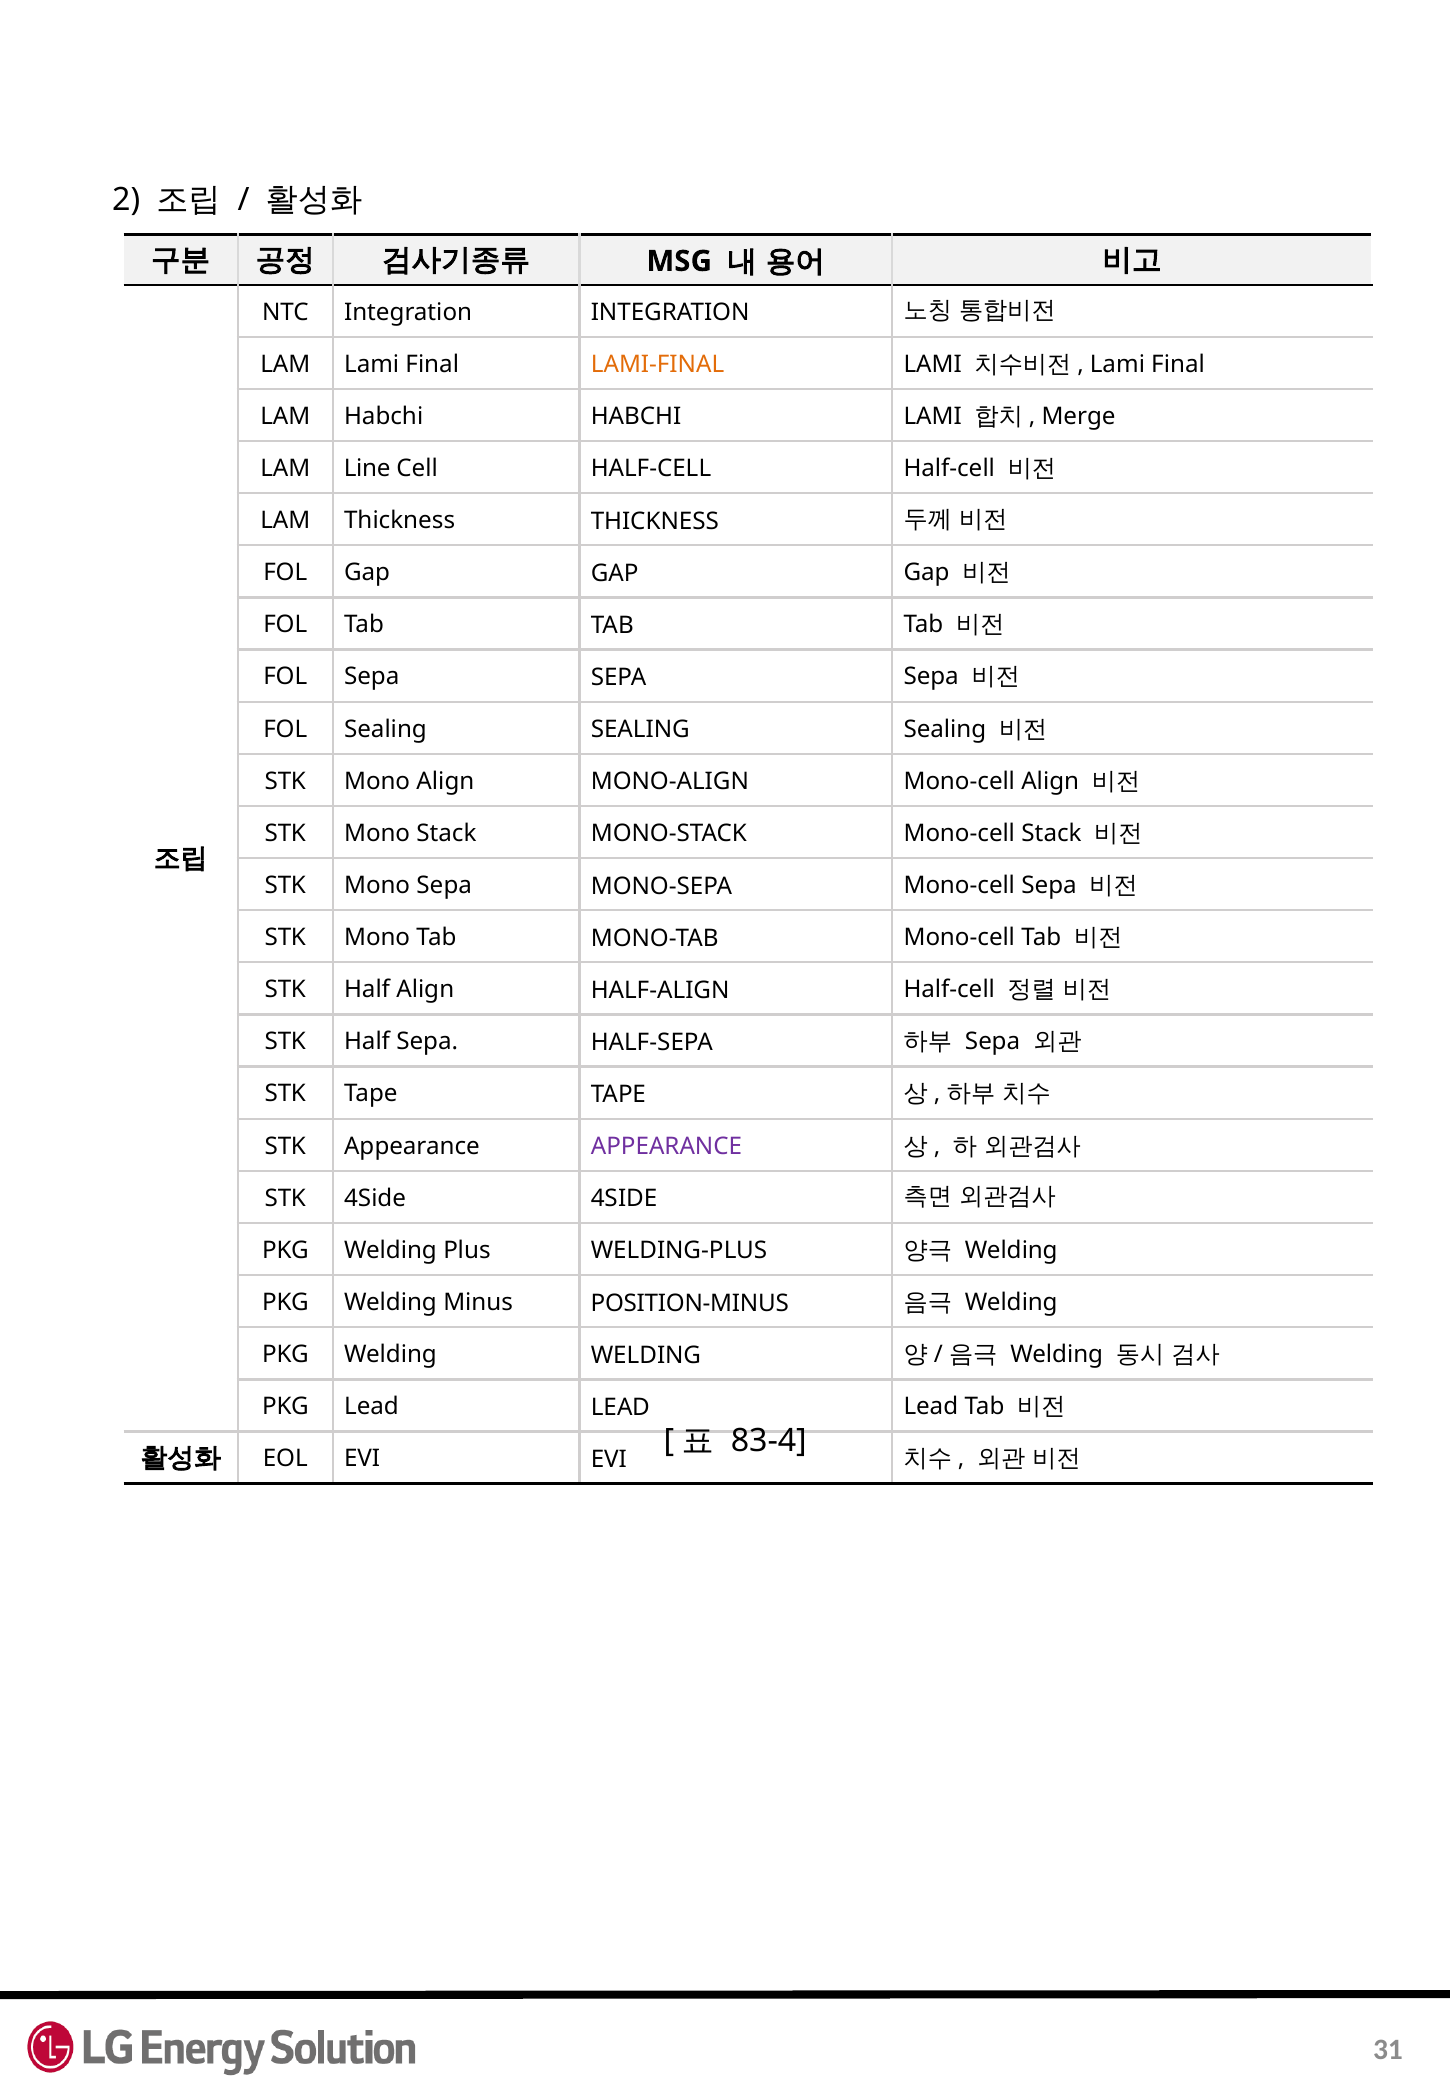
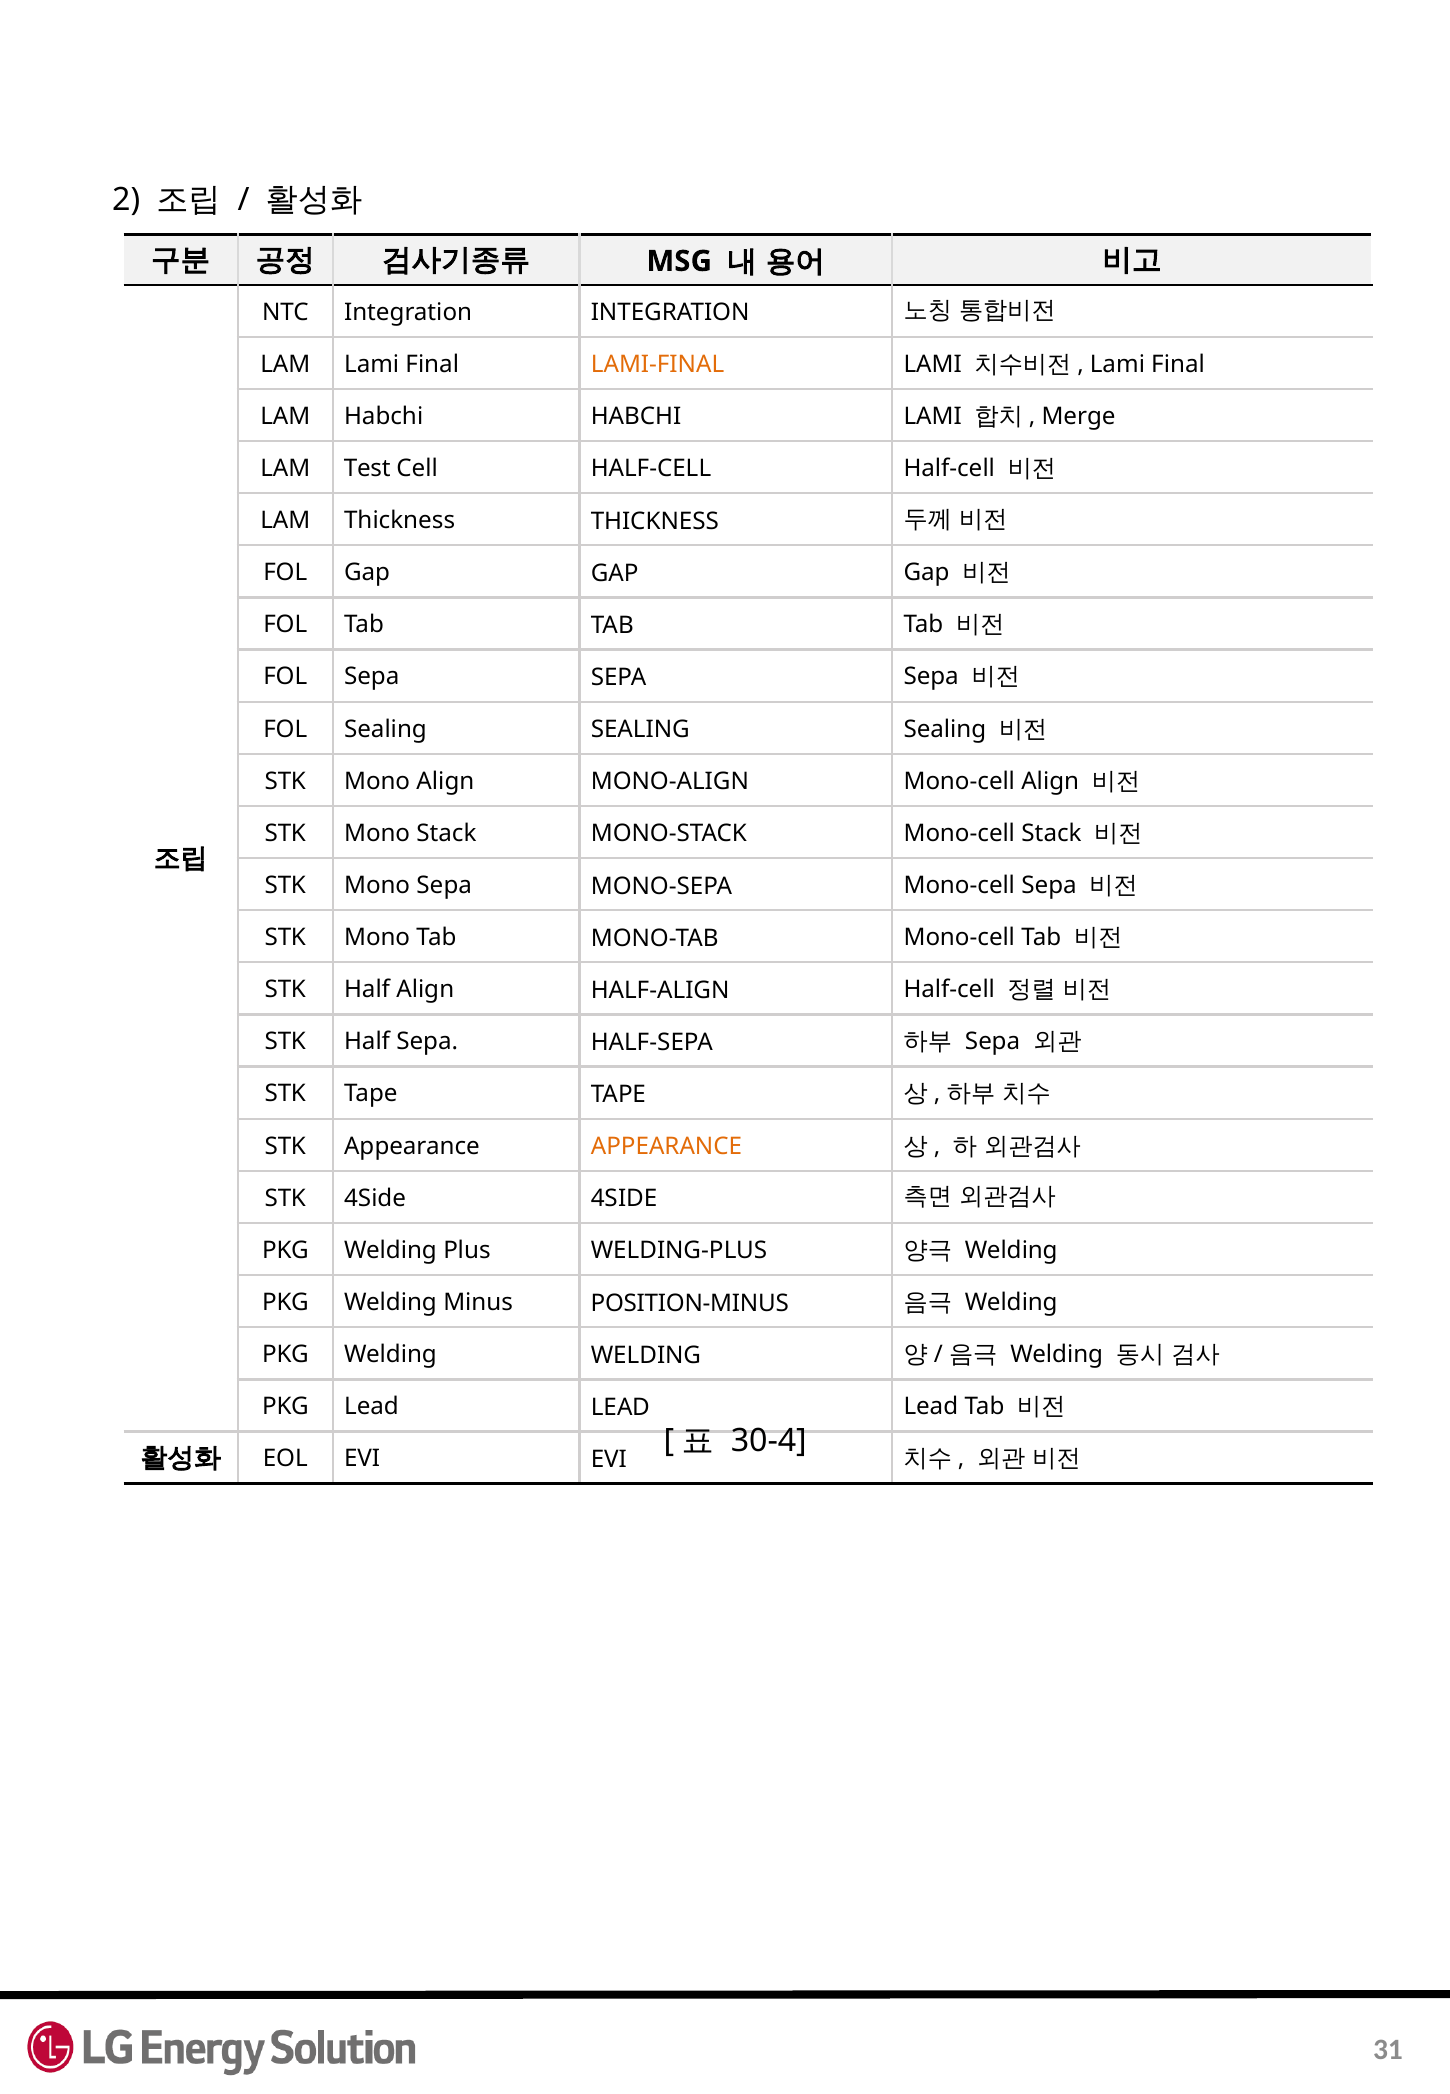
Line: Line -> Test (367, 469)
APPEARANCE colour: purple -> orange (666, 1147)
83-4: 83-4 -> 30-4 (769, 1441)
